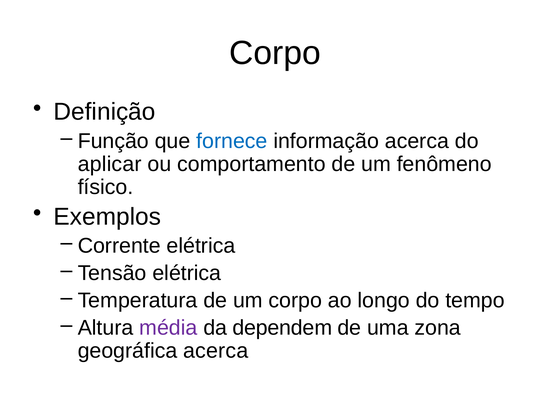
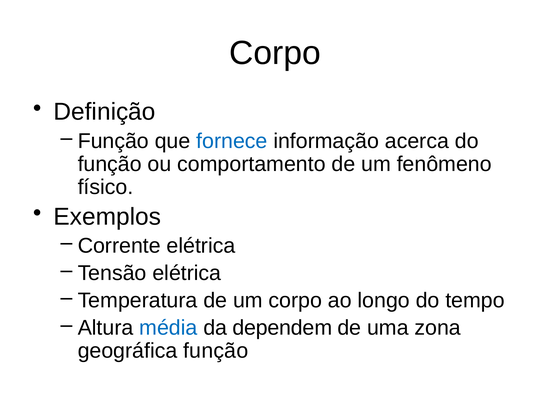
aplicar: aplicar -> função (110, 164)
média colour: purple -> blue (168, 328)
geográfica acerca: acerca -> função (216, 351)
